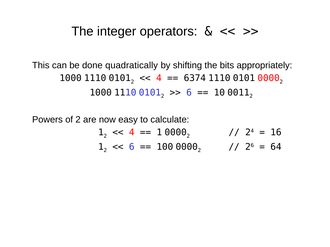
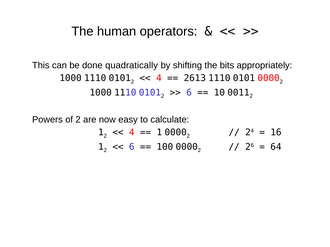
integer: integer -> human (117, 31)
6374: 6374 -> 2613 (195, 78)
